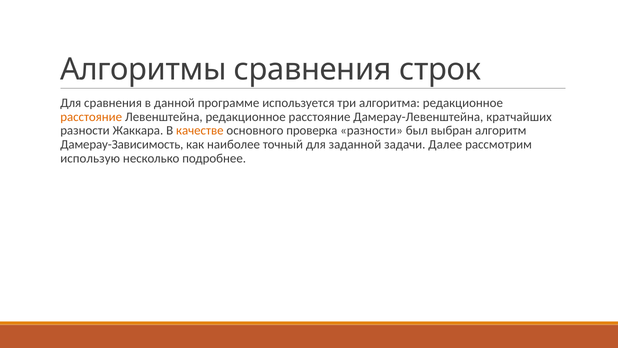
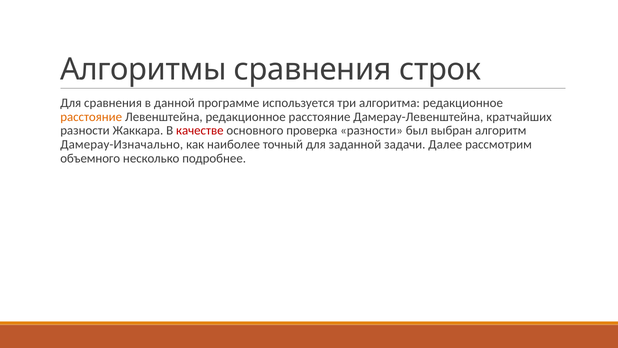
качестве colour: orange -> red (200, 131)
Дамерау-Зависимость: Дамерау-Зависимость -> Дамерау-Изначально (122, 144)
использую: использую -> объемного (90, 158)
